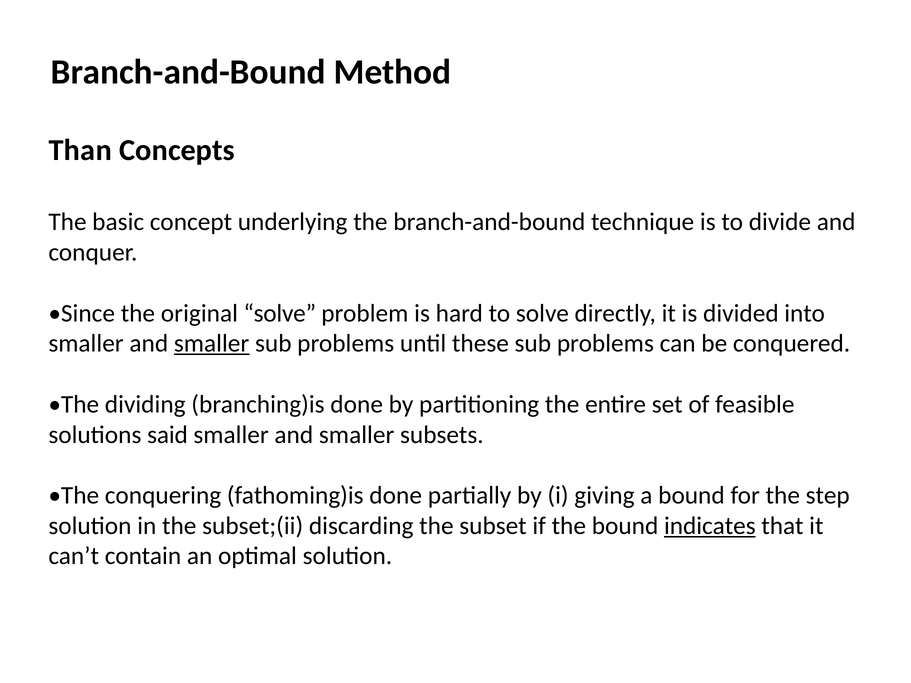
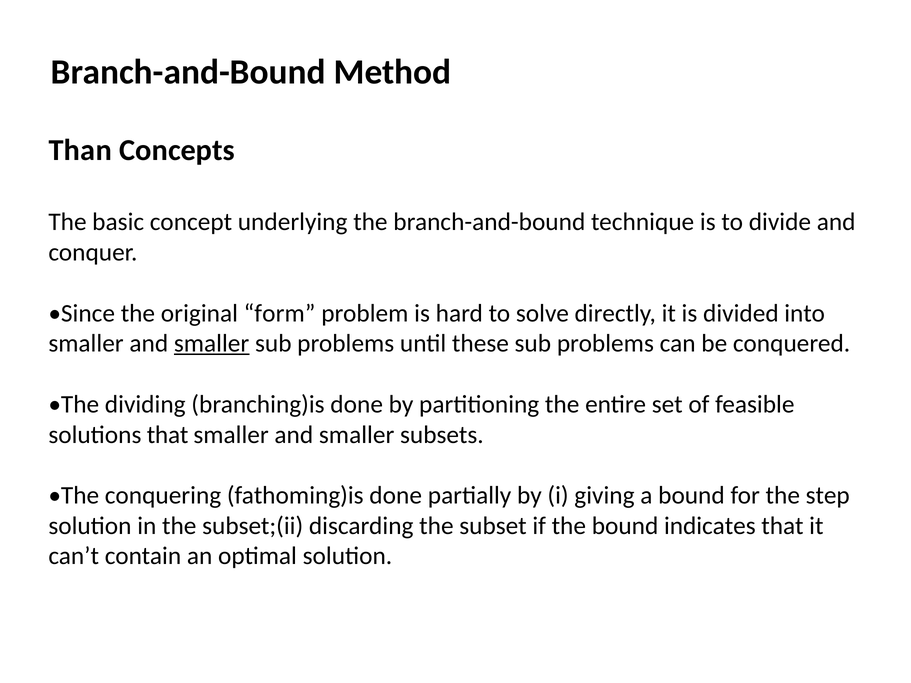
original solve: solve -> form (280, 313)
solutions said: said -> that (168, 435)
indicates underline: present -> none (710, 526)
